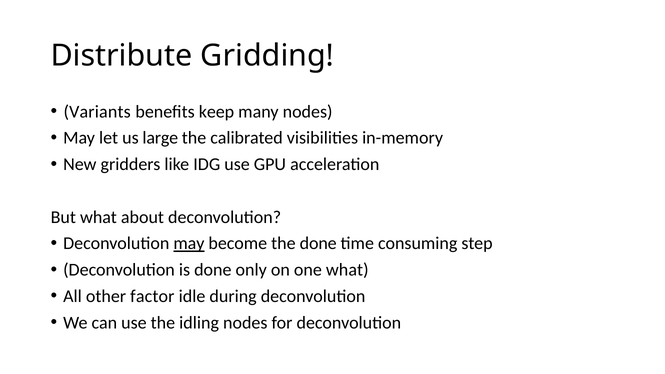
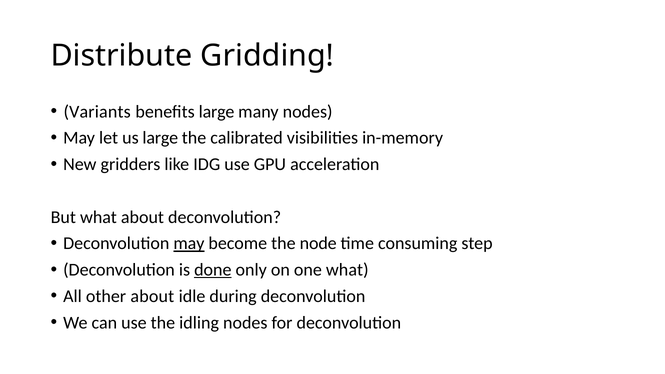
benefits keep: keep -> large (217, 112)
the done: done -> node (318, 244)
done underline: none -> present (213, 270)
other factor: factor -> about (152, 296)
